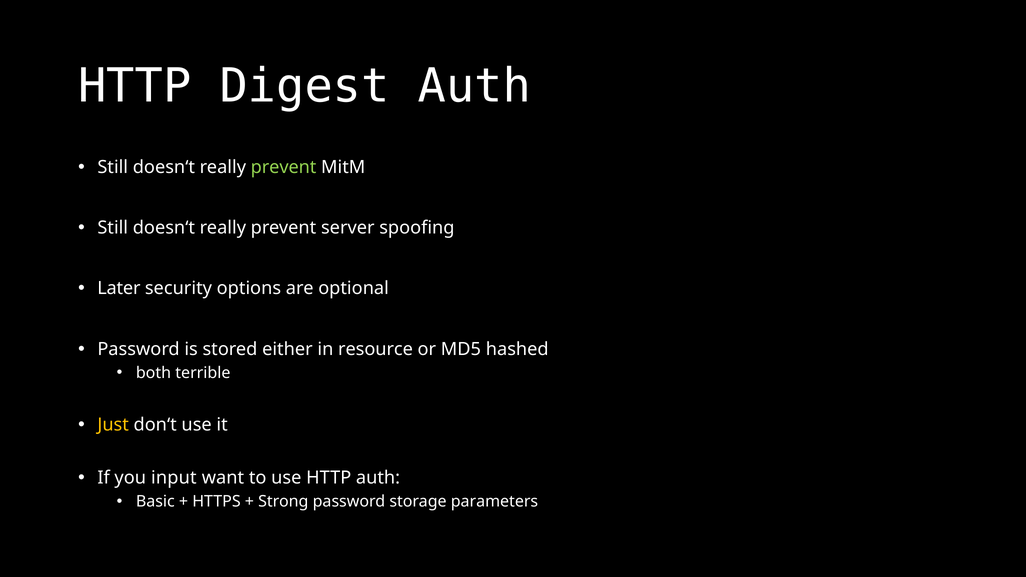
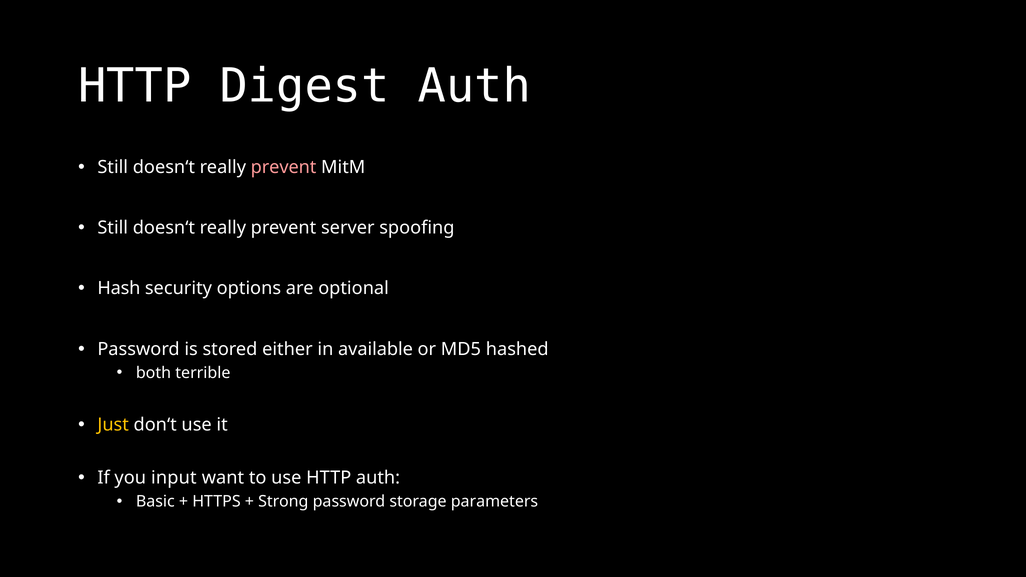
prevent colour: light green -> pink (284, 167)
Later: Later -> Hash (119, 288)
resource: resource -> available (375, 349)
